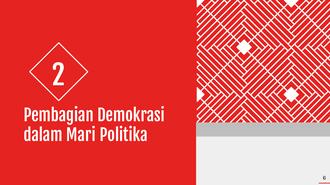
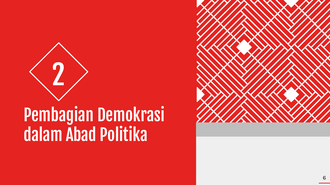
Mari: Mari -> Abad (81, 136)
